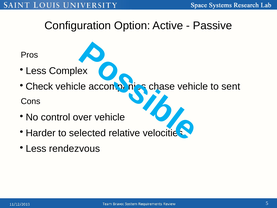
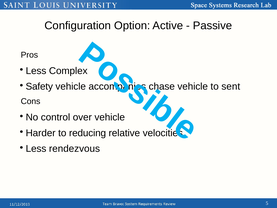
Check: Check -> Safety (39, 86)
selected: selected -> reducing (88, 133)
